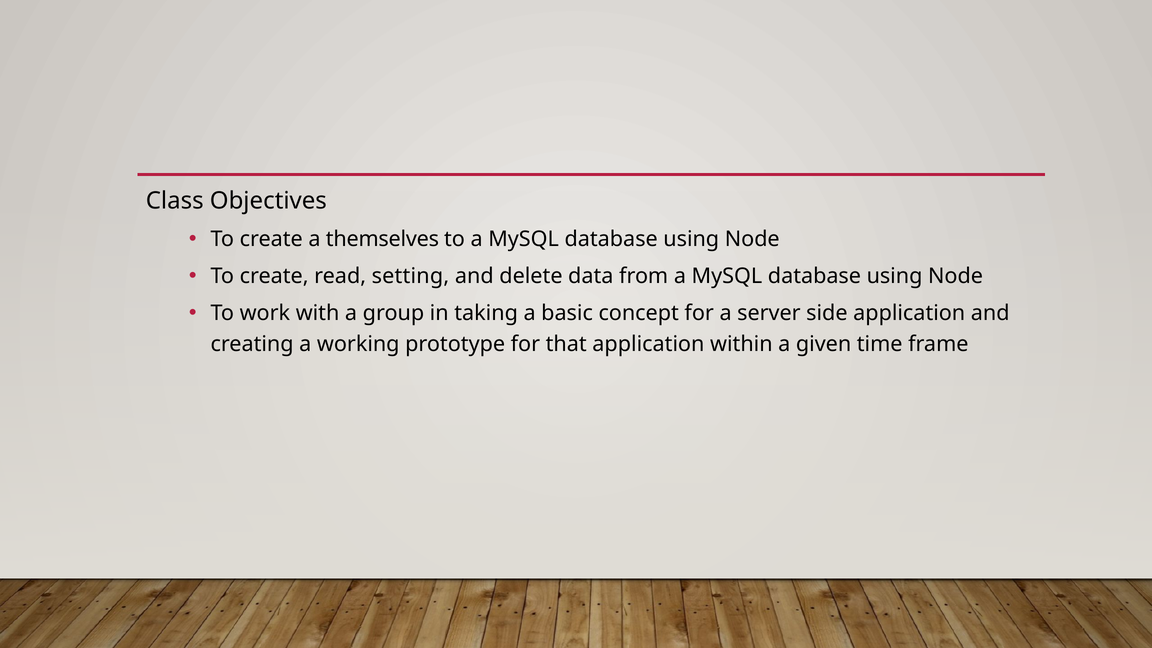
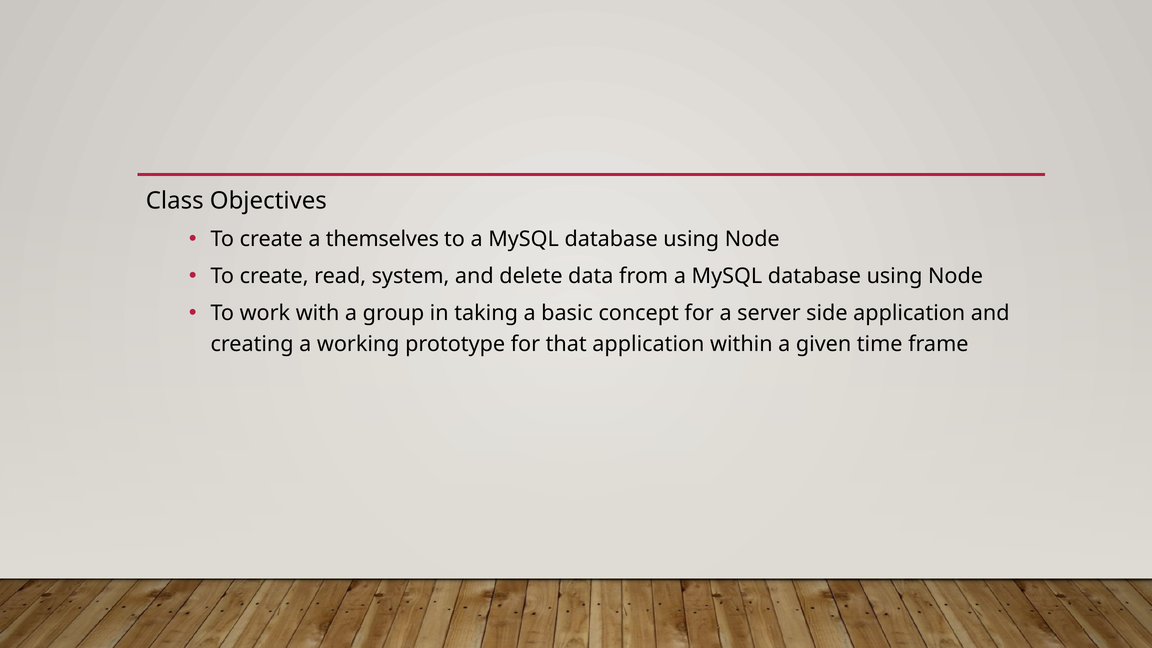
setting: setting -> system (411, 276)
